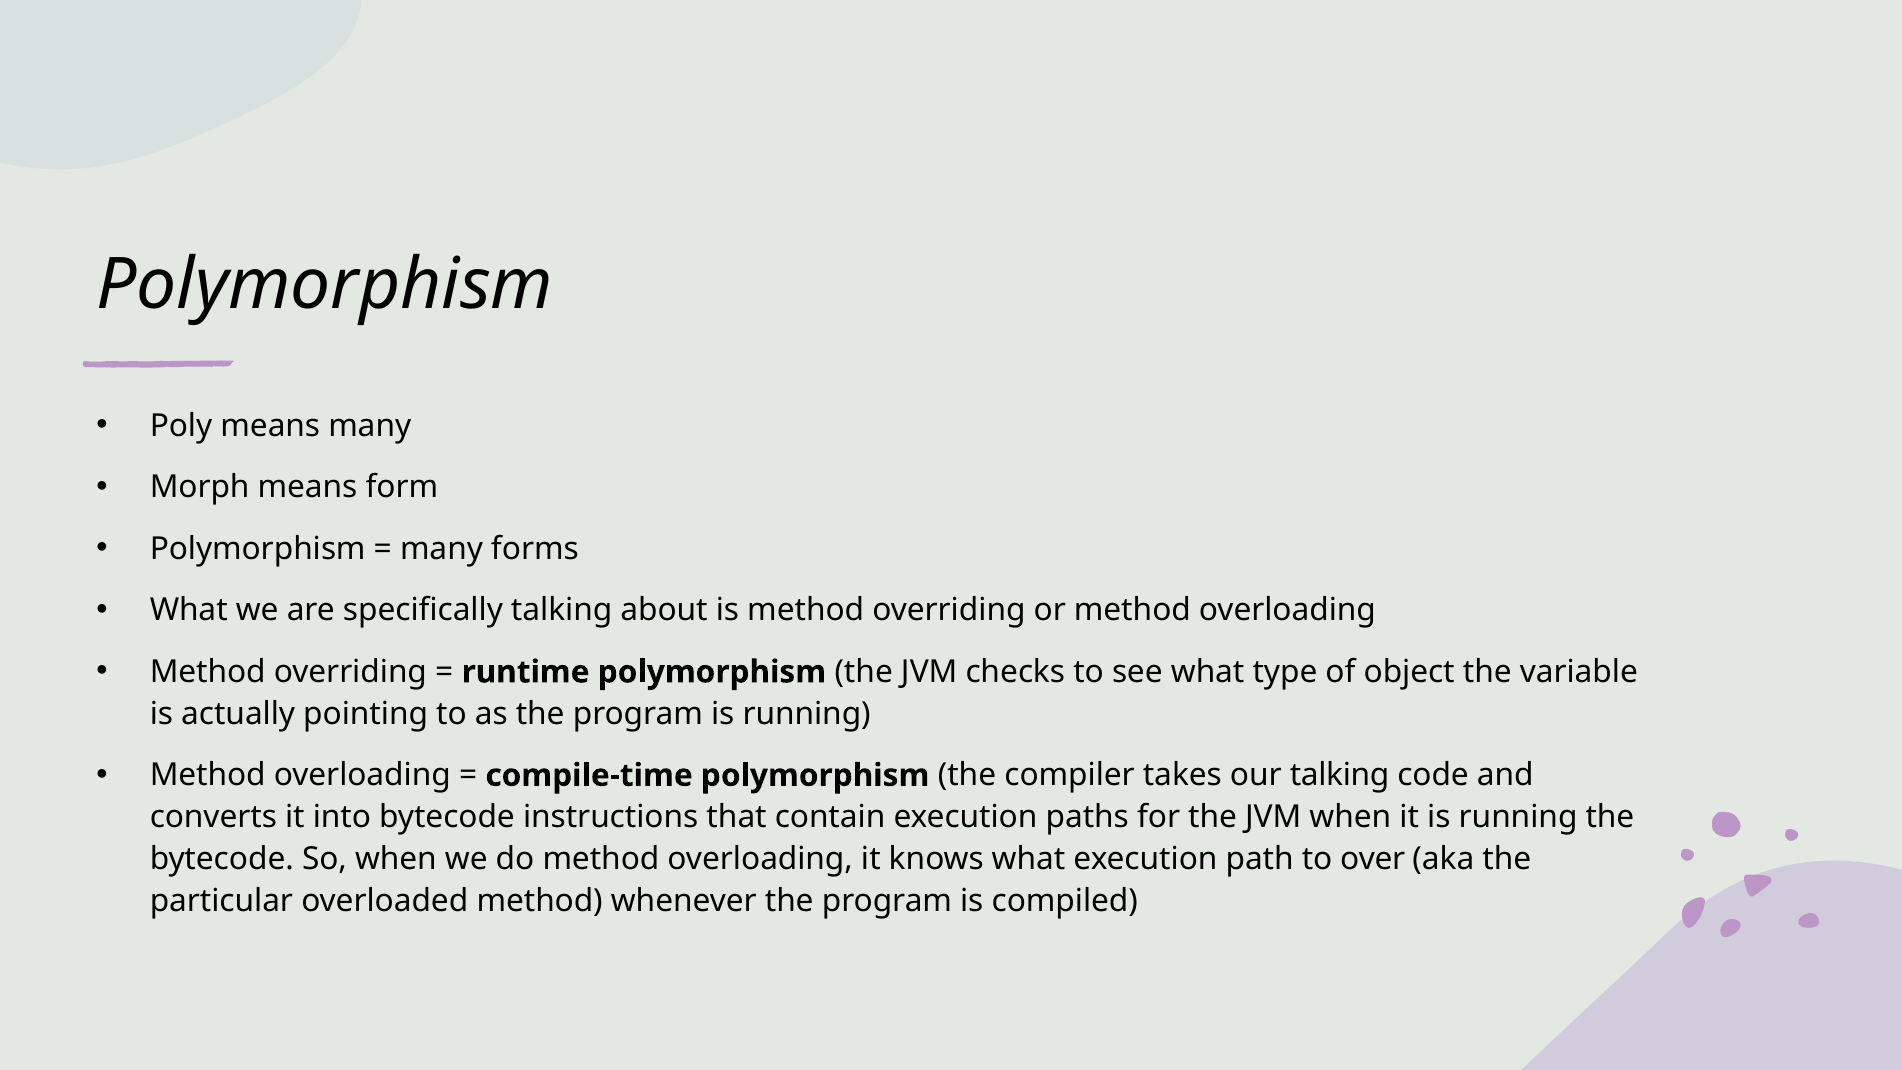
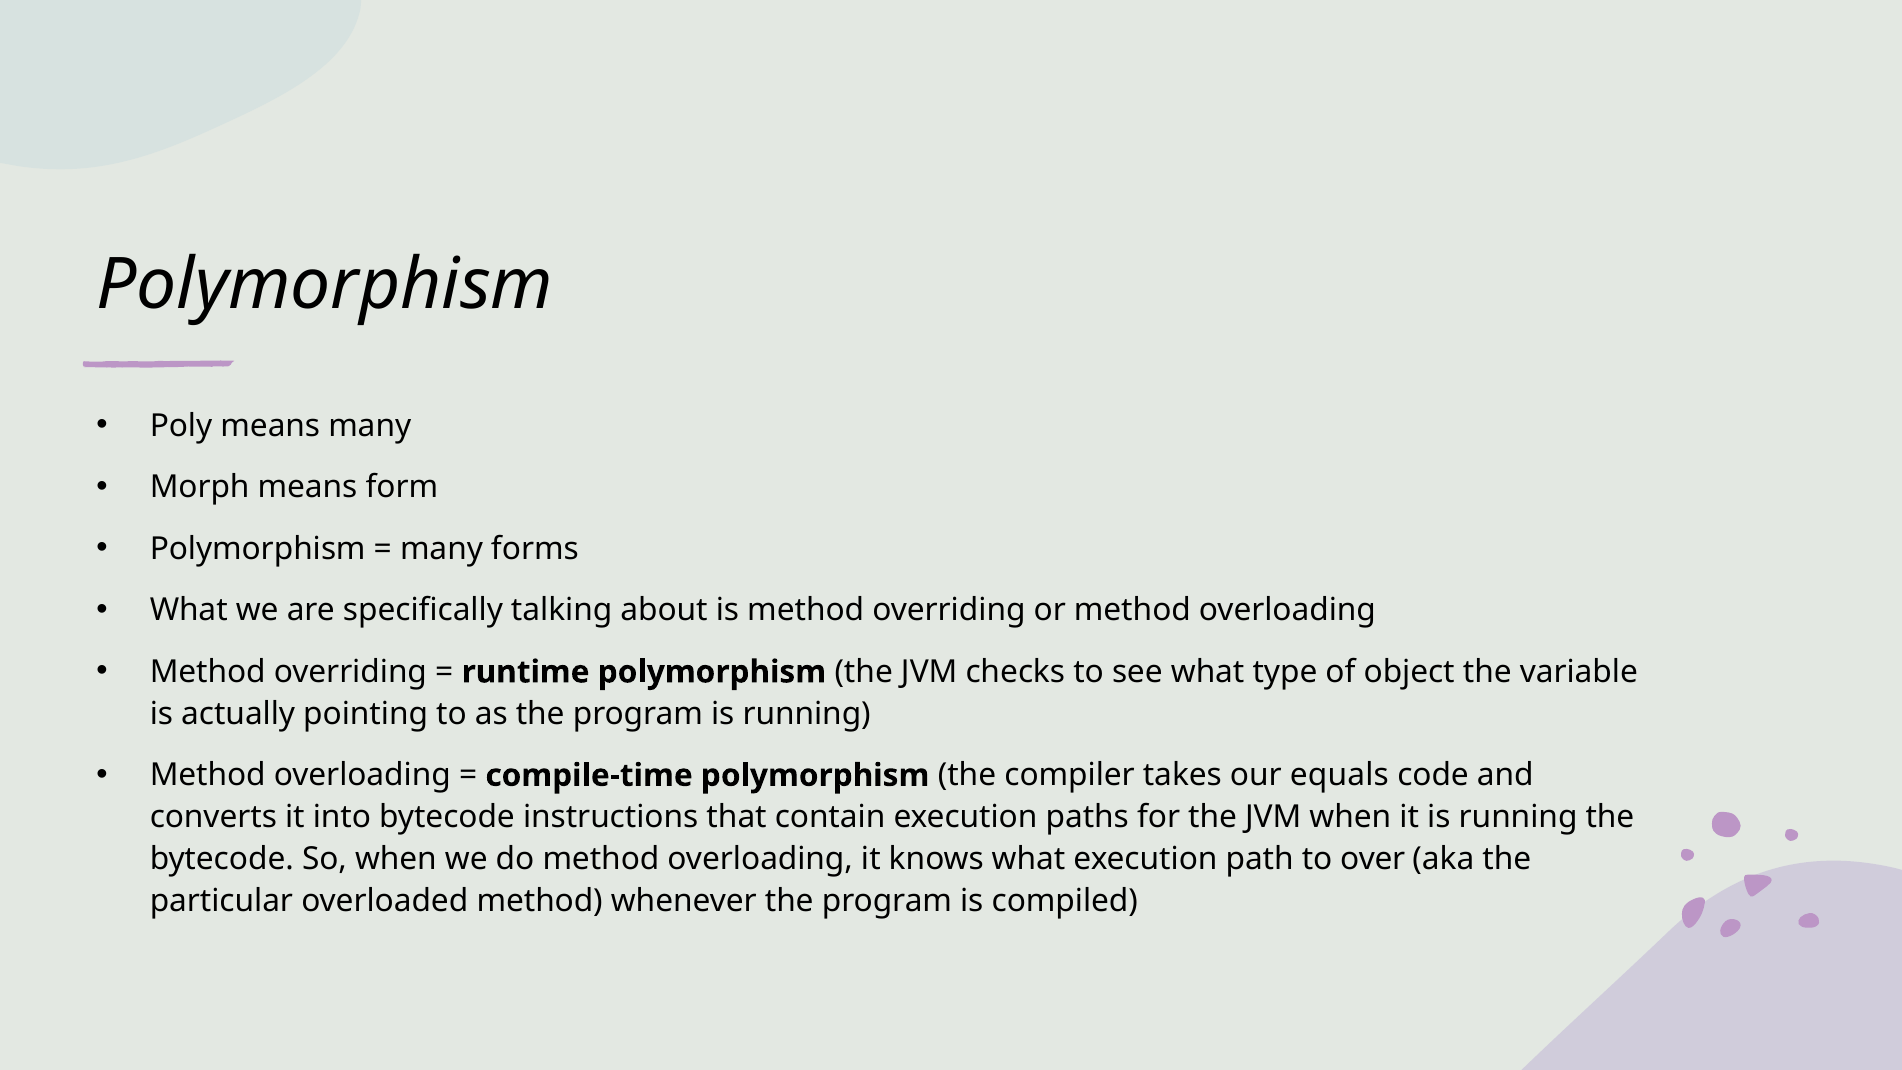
our talking: talking -> equals (1339, 775)
